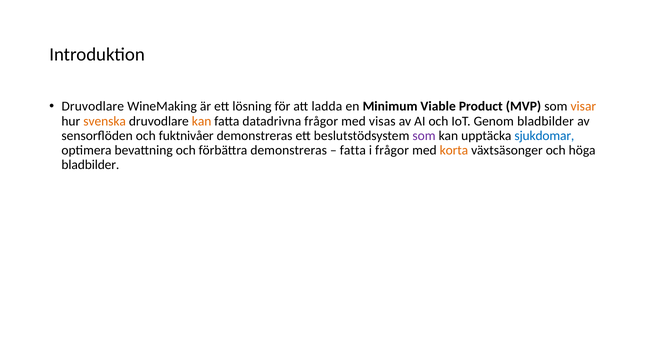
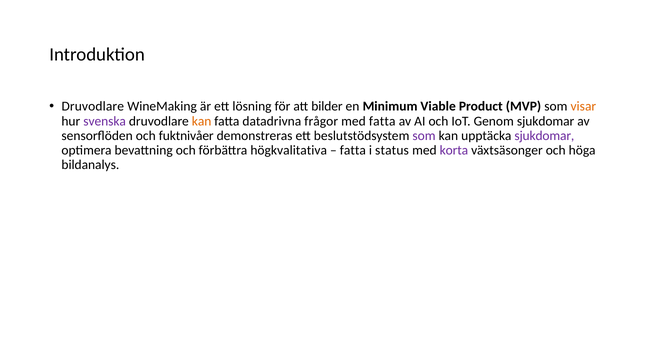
ladda: ladda -> bilder (327, 107)
svenska colour: orange -> purple (105, 121)
med visas: visas -> fatta (382, 121)
Genom bladbilder: bladbilder -> sjukdomar (546, 121)
sjukdomar colour: blue -> purple (544, 136)
förbättra demonstreras: demonstreras -> högkvalitativa (289, 150)
i frågor: frågor -> status (392, 150)
korta colour: orange -> purple (454, 150)
bladbilder: bladbilder -> bildanalys (90, 165)
